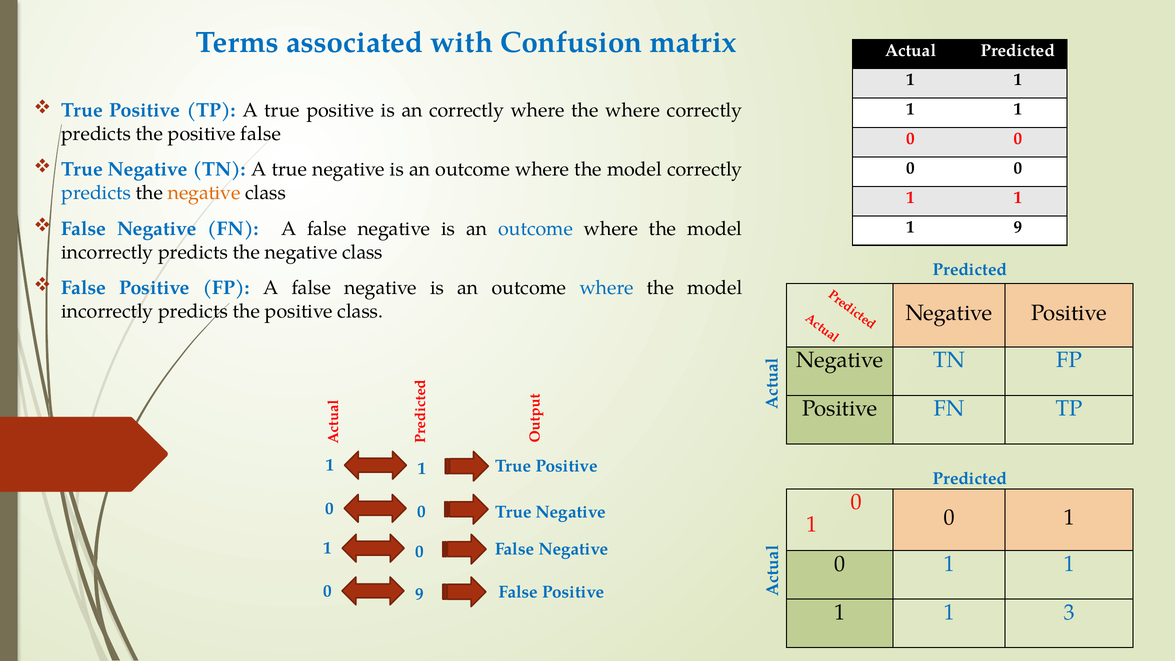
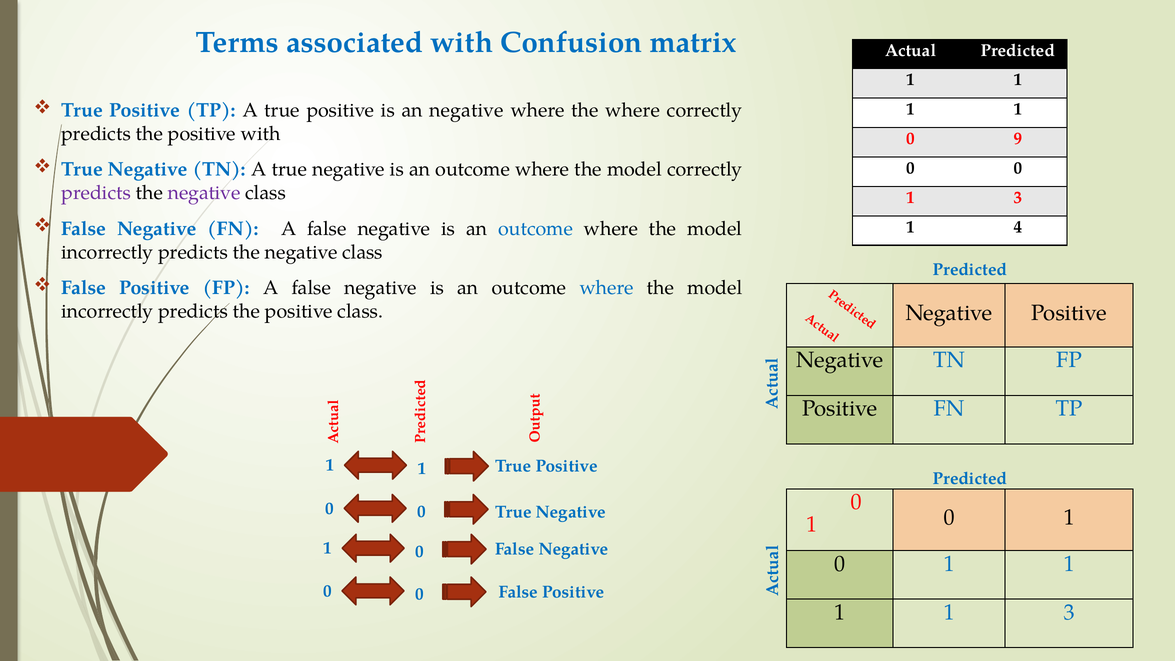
an correctly: correctly -> negative (467, 110)
positive false: false -> with (261, 134)
0: 0 -> 9 (1018, 139)
predicts colour: blue -> purple (96, 193)
negative colour: orange -> purple (204, 193)
1: 1 -> 3 (1018, 197)
1 9: 9 -> 4 (1018, 227)
9: 9 -> 0 (419, 594)
